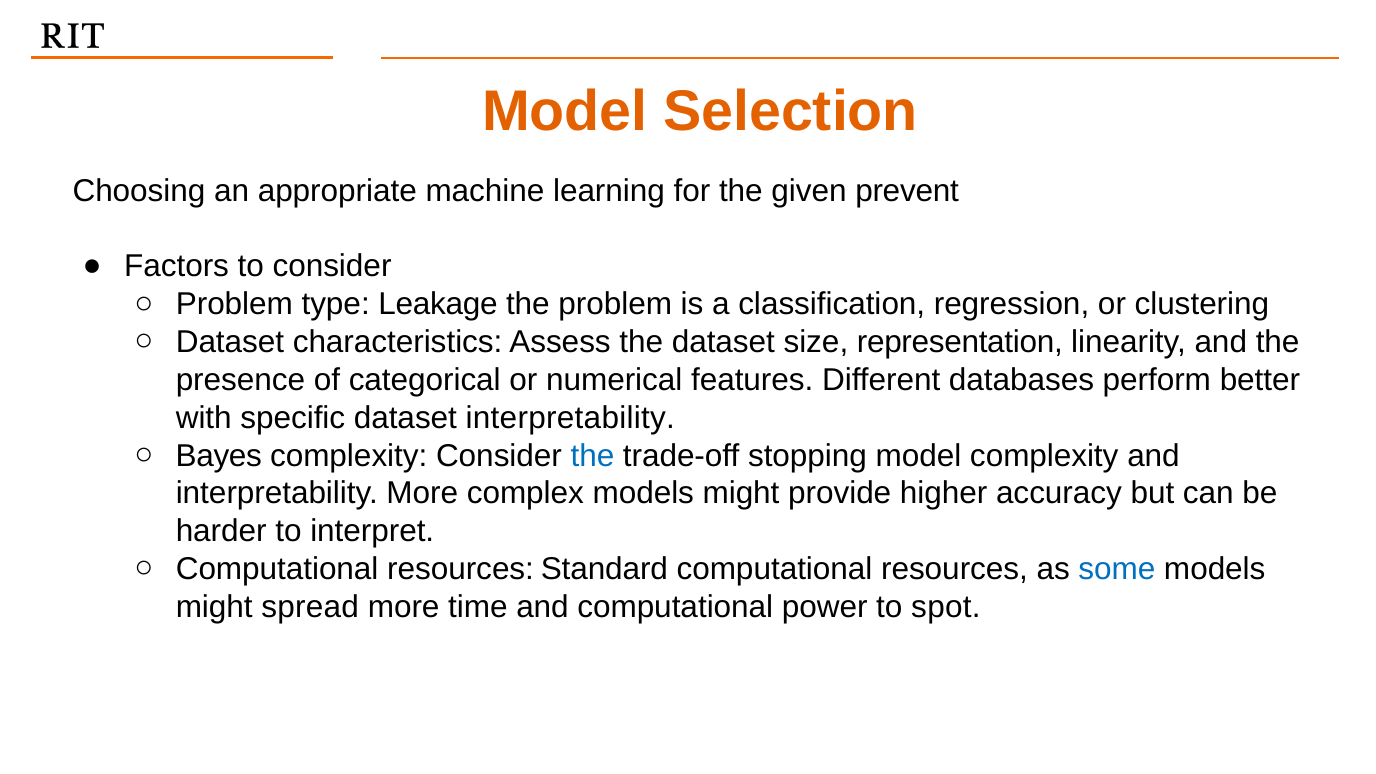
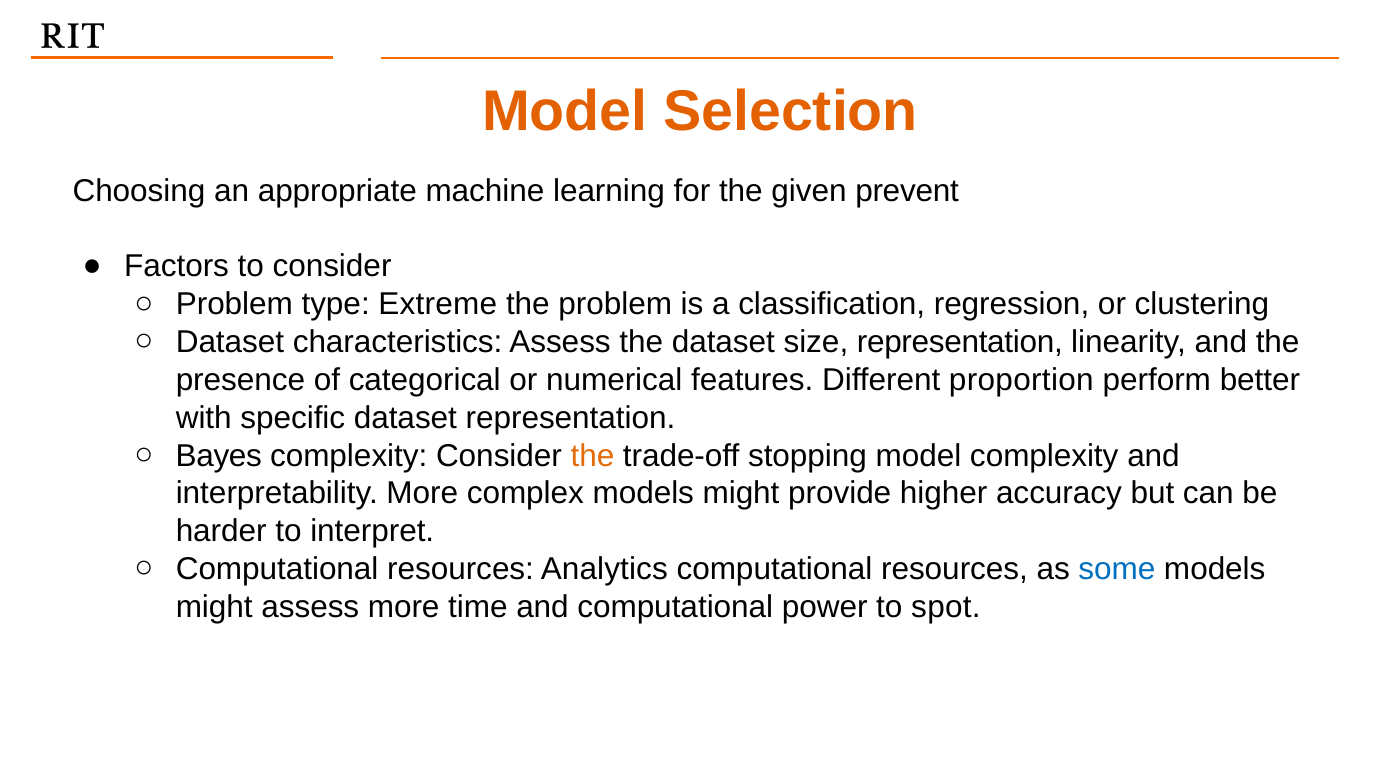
Leakage: Leakage -> Extreme (438, 304)
databases: databases -> proportion (1021, 380)
dataset interpretability: interpretability -> representation (570, 418)
the colour: blue -> orange (592, 456)
Standard: Standard -> Analytics (604, 569)
might spread: spread -> assess (310, 607)
